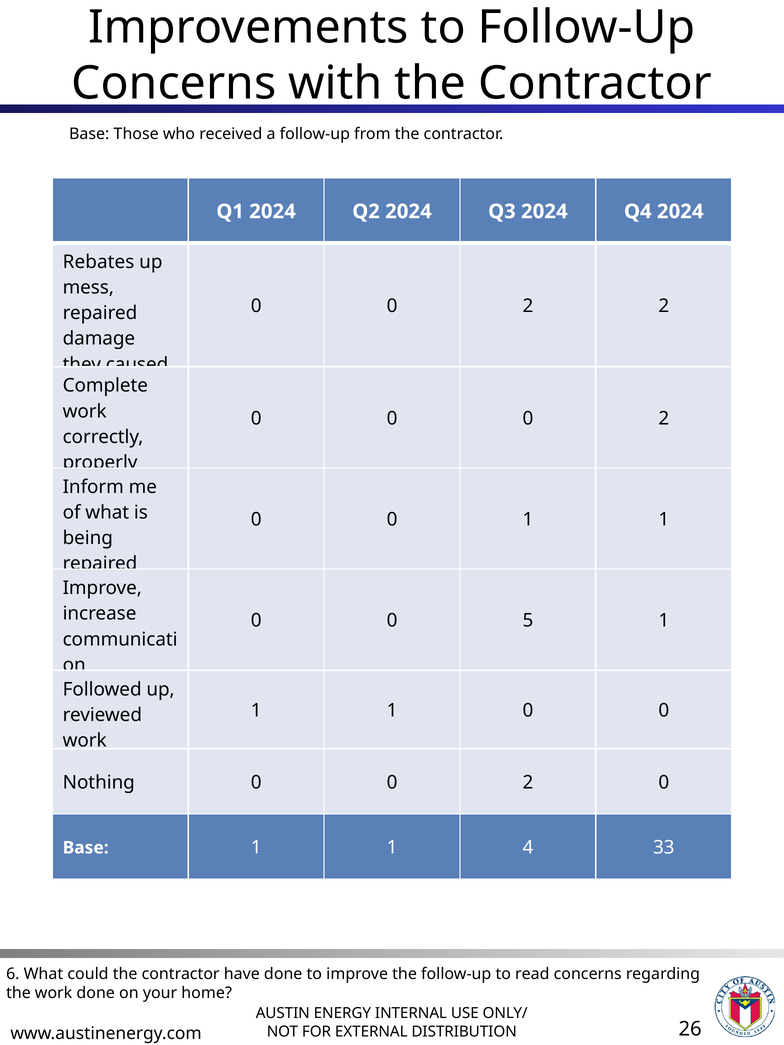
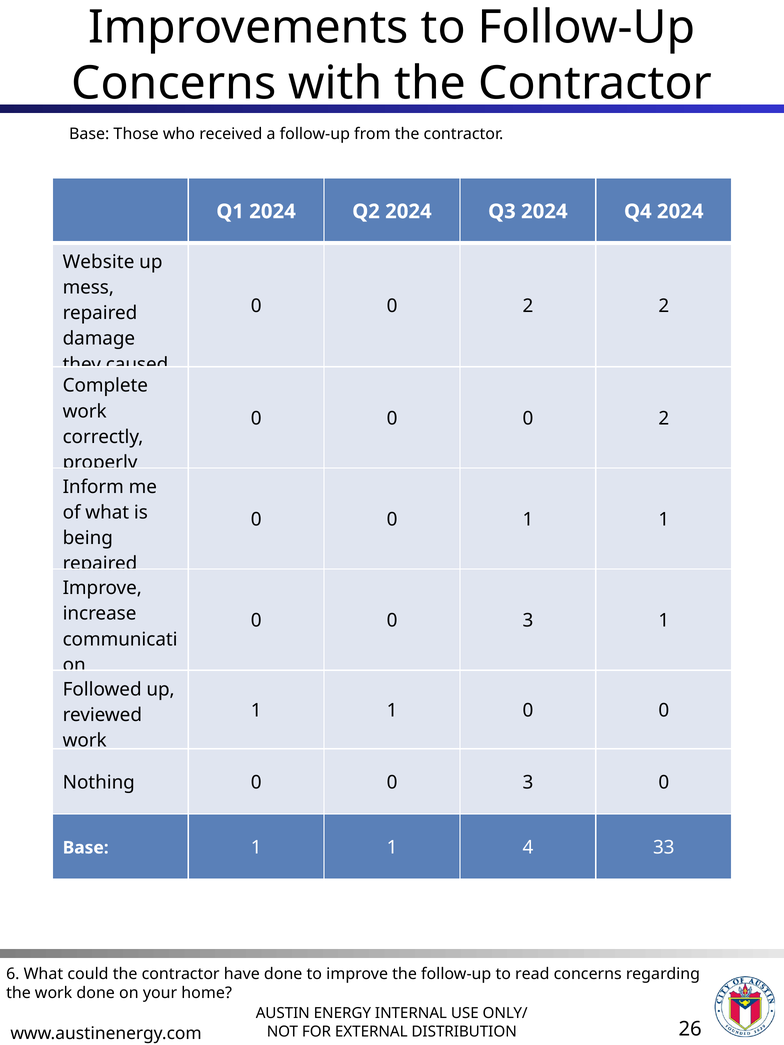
Rebates: Rebates -> Website (99, 262)
5: 5 -> 3 (528, 621)
Nothing 0 0 2: 2 -> 3 (528, 783)
